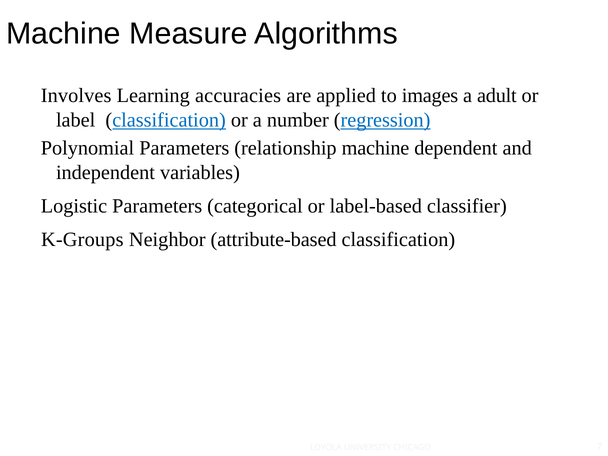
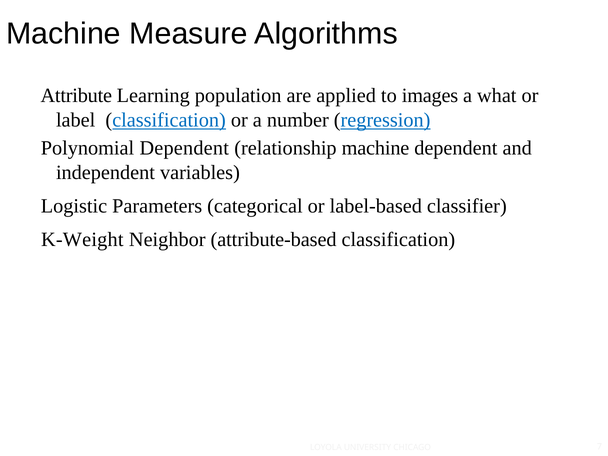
Involves: Involves -> Attribute (76, 96)
accuracies: accuracies -> population (238, 96)
adult: adult -> what (497, 96)
Polynomial Parameters: Parameters -> Dependent (184, 148)
K-Groups: K-Groups -> K-Weight (82, 239)
